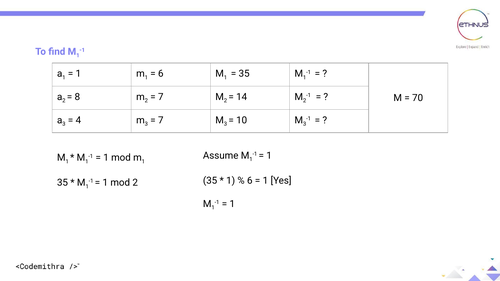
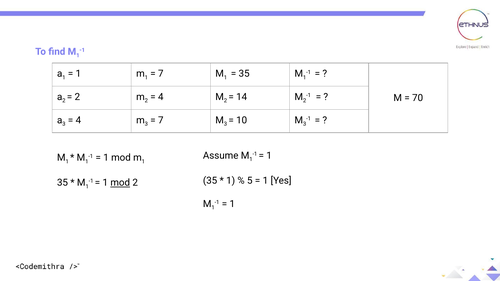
6: 6 -> 7 (161, 74)
8: 8 -> 2 (77, 97)
7: 7 -> 4 (161, 97)
6: 6 -> 5 (250, 181)
mod underline: none -> present (120, 183)
